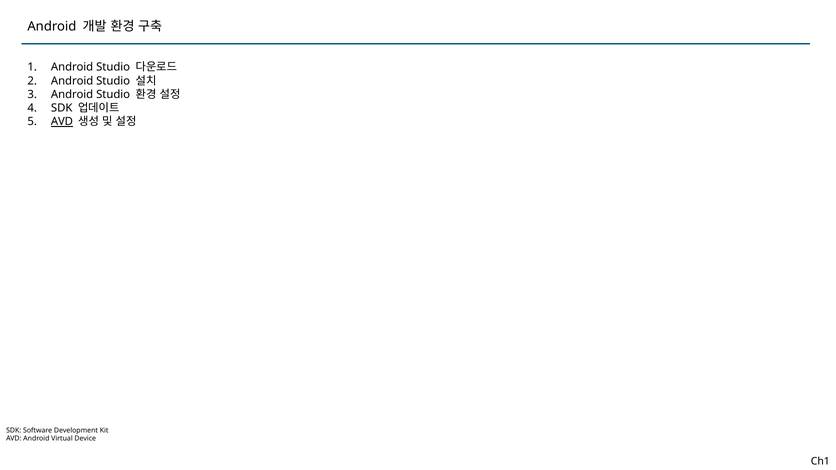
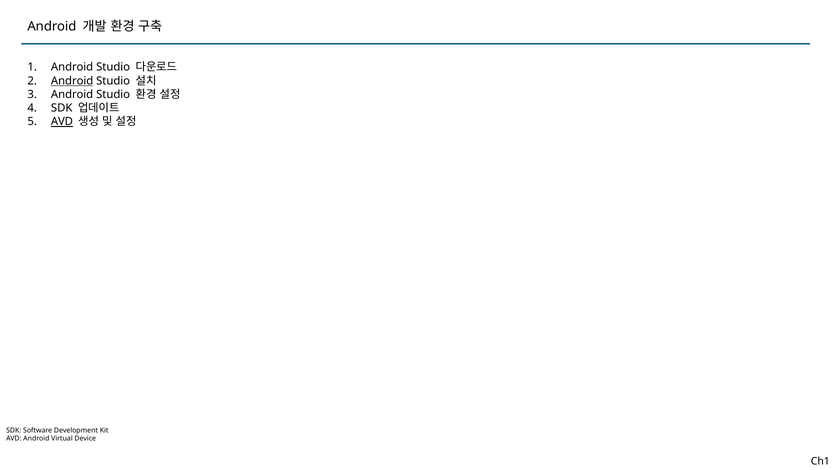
Android underline: none -> present (72, 81)
